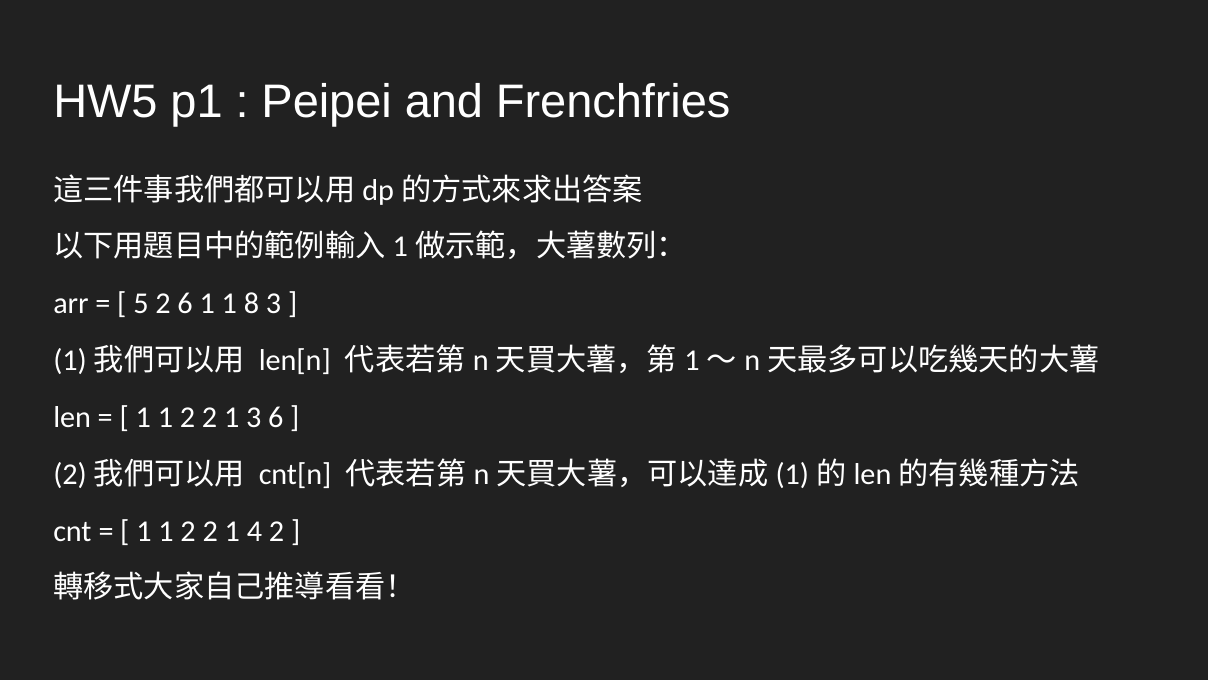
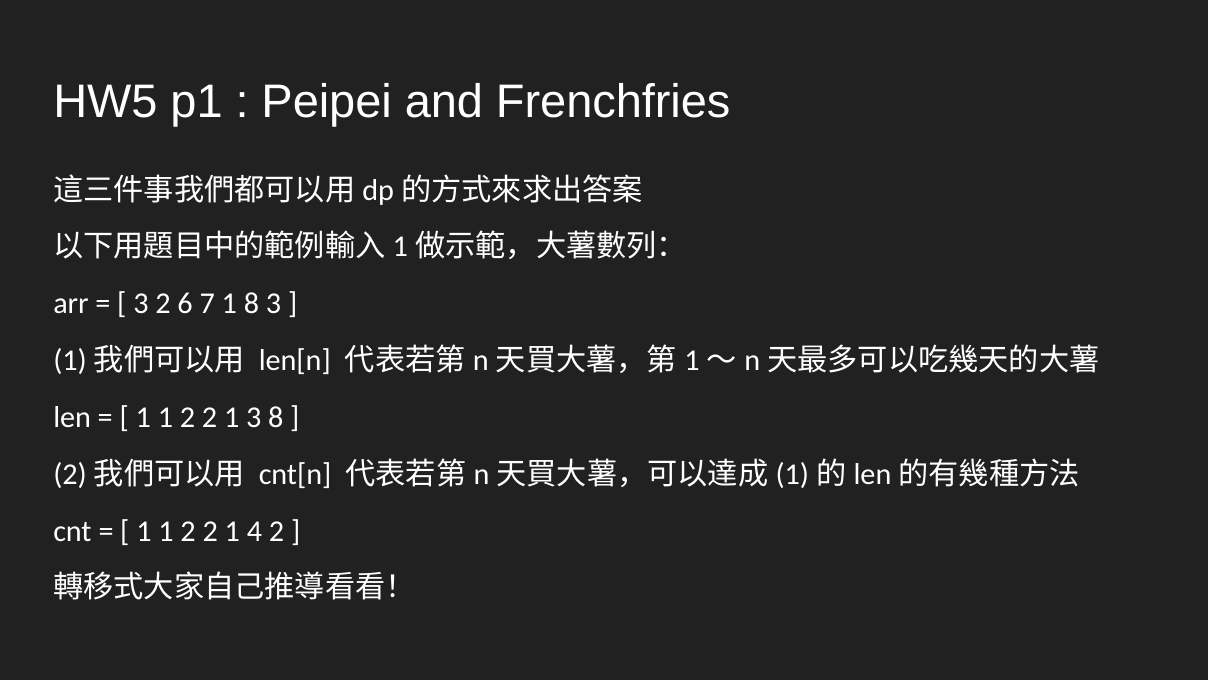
5: 5 -> 3 (141, 304)
6 1: 1 -> 7 (207, 304)
3 6: 6 -> 8 (276, 417)
